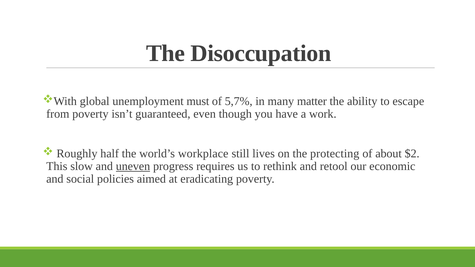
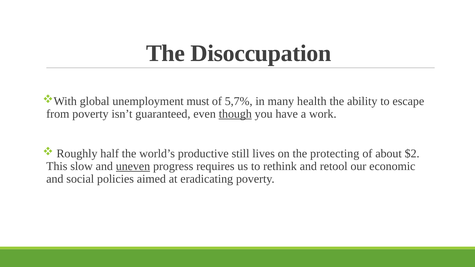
matter: matter -> health (312, 101)
though underline: none -> present (235, 114)
workplace: workplace -> productive (203, 154)
